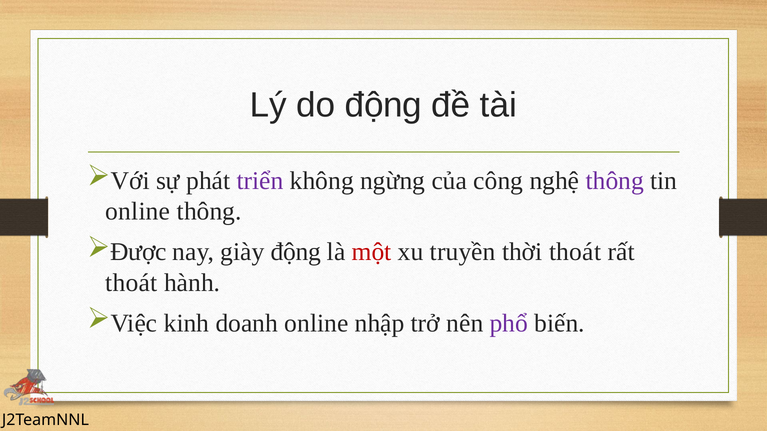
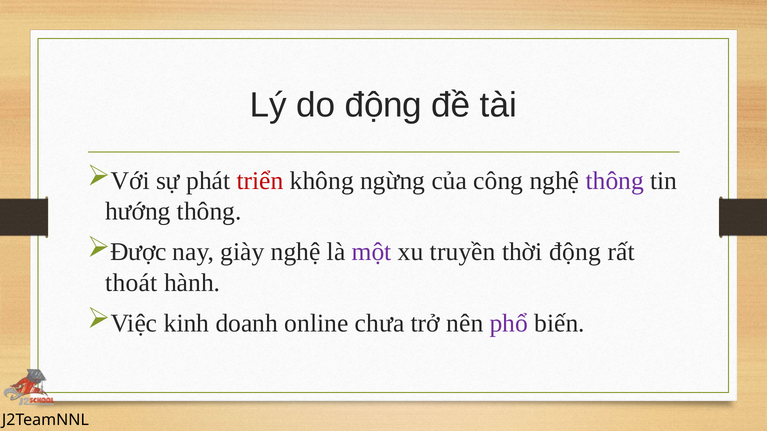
triển colour: purple -> red (260, 181)
online: online -> hướng (138, 212)
giày động: động -> nghệ (296, 252)
một colour: red -> purple (372, 252)
thời thoát: thoát -> động (575, 252)
nhập: nhập -> chưa (380, 324)
